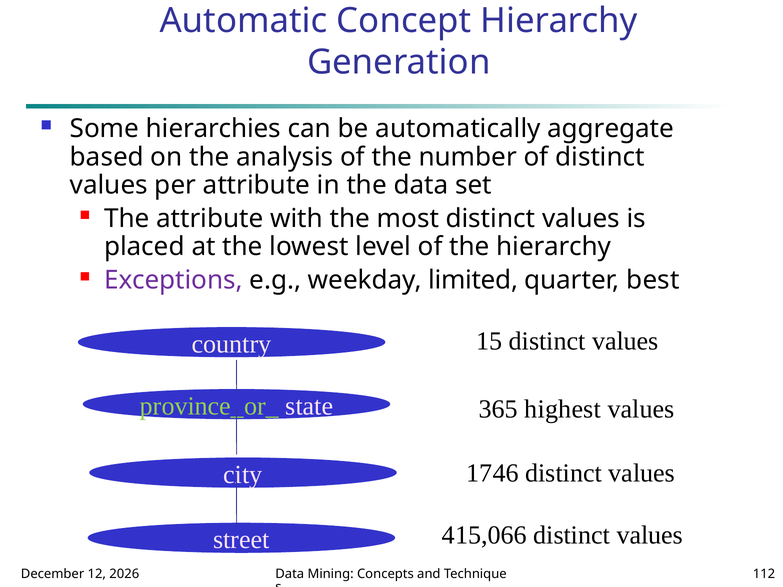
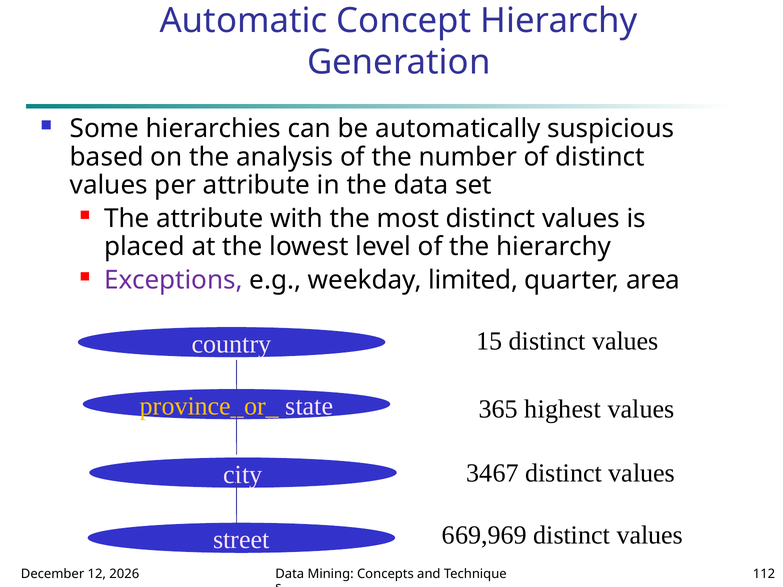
aggregate: aggregate -> suspicious (611, 129)
best: best -> area (653, 280)
province_or_ colour: light green -> yellow (209, 406)
1746: 1746 -> 3467 (493, 473)
415,066: 415,066 -> 669,969 (484, 535)
